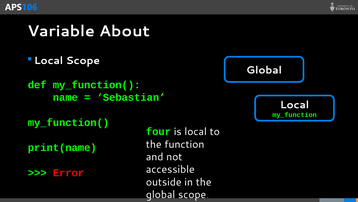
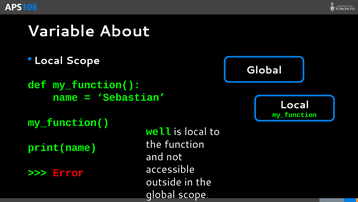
four: four -> well (158, 131)
